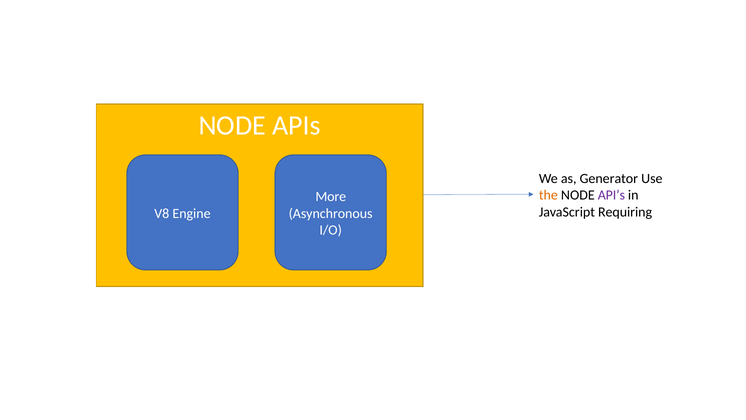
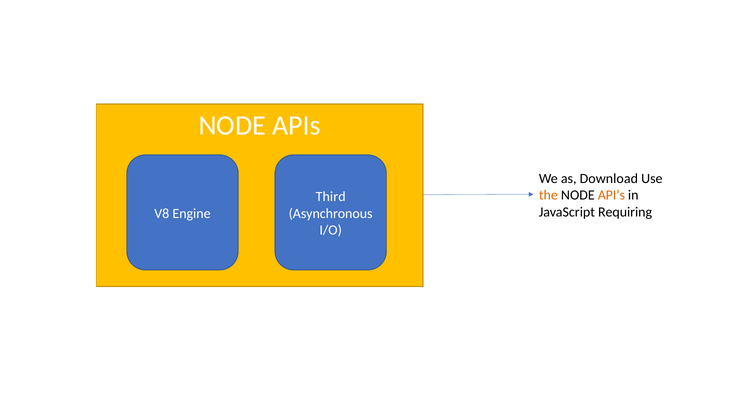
Generator: Generator -> Download (609, 178)
API’s colour: purple -> orange (611, 195)
More: More -> Third (331, 196)
